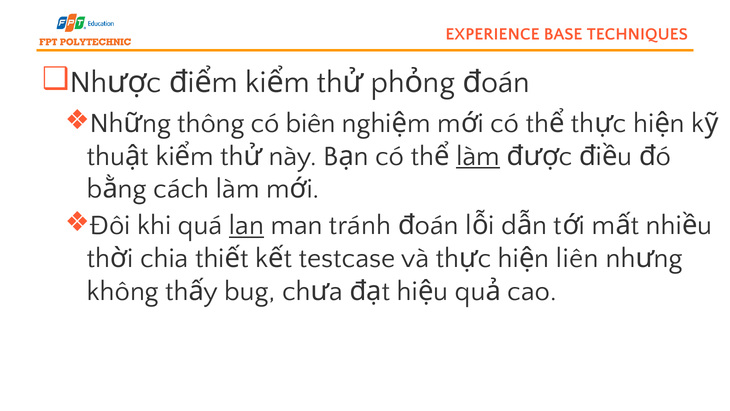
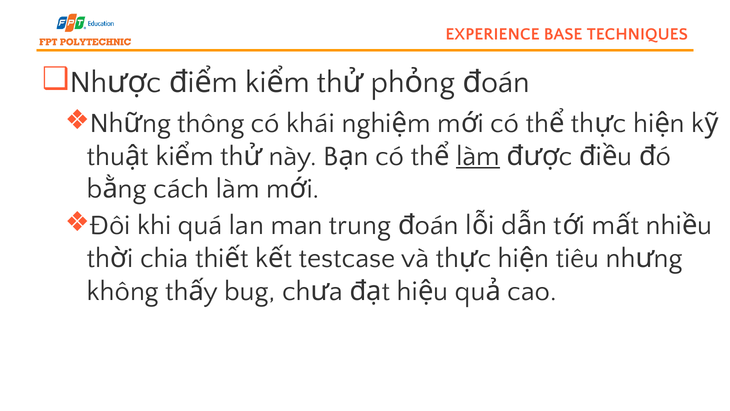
biên: biên -> khái (310, 123)
lan underline: present -> none (246, 225)
tránh: tránh -> trung (360, 225)
liên: liên -> tiêu (577, 258)
